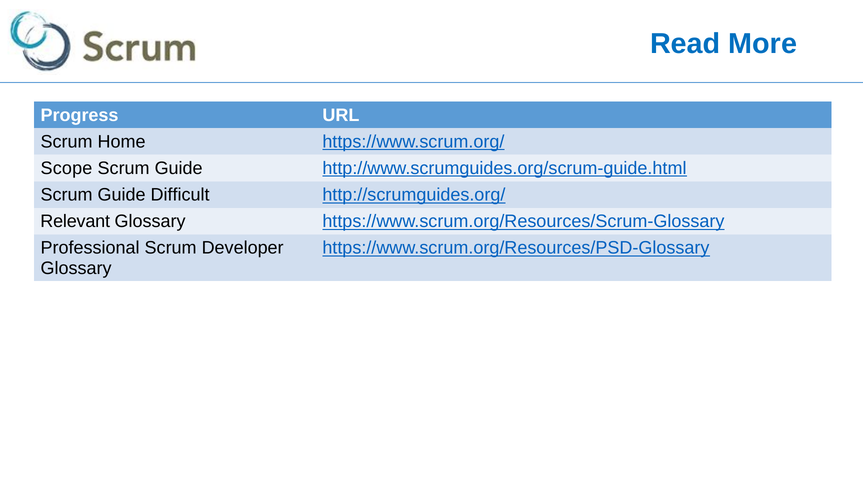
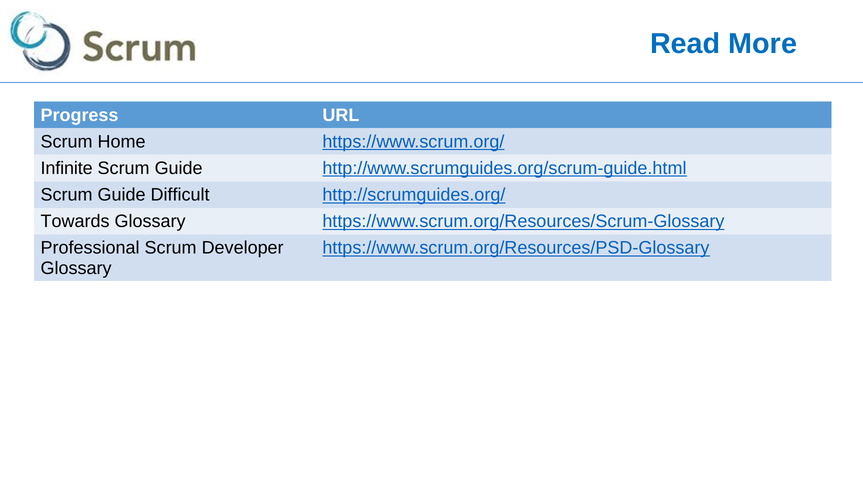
Scope: Scope -> Infinite (67, 168)
Relevant: Relevant -> Towards (75, 221)
